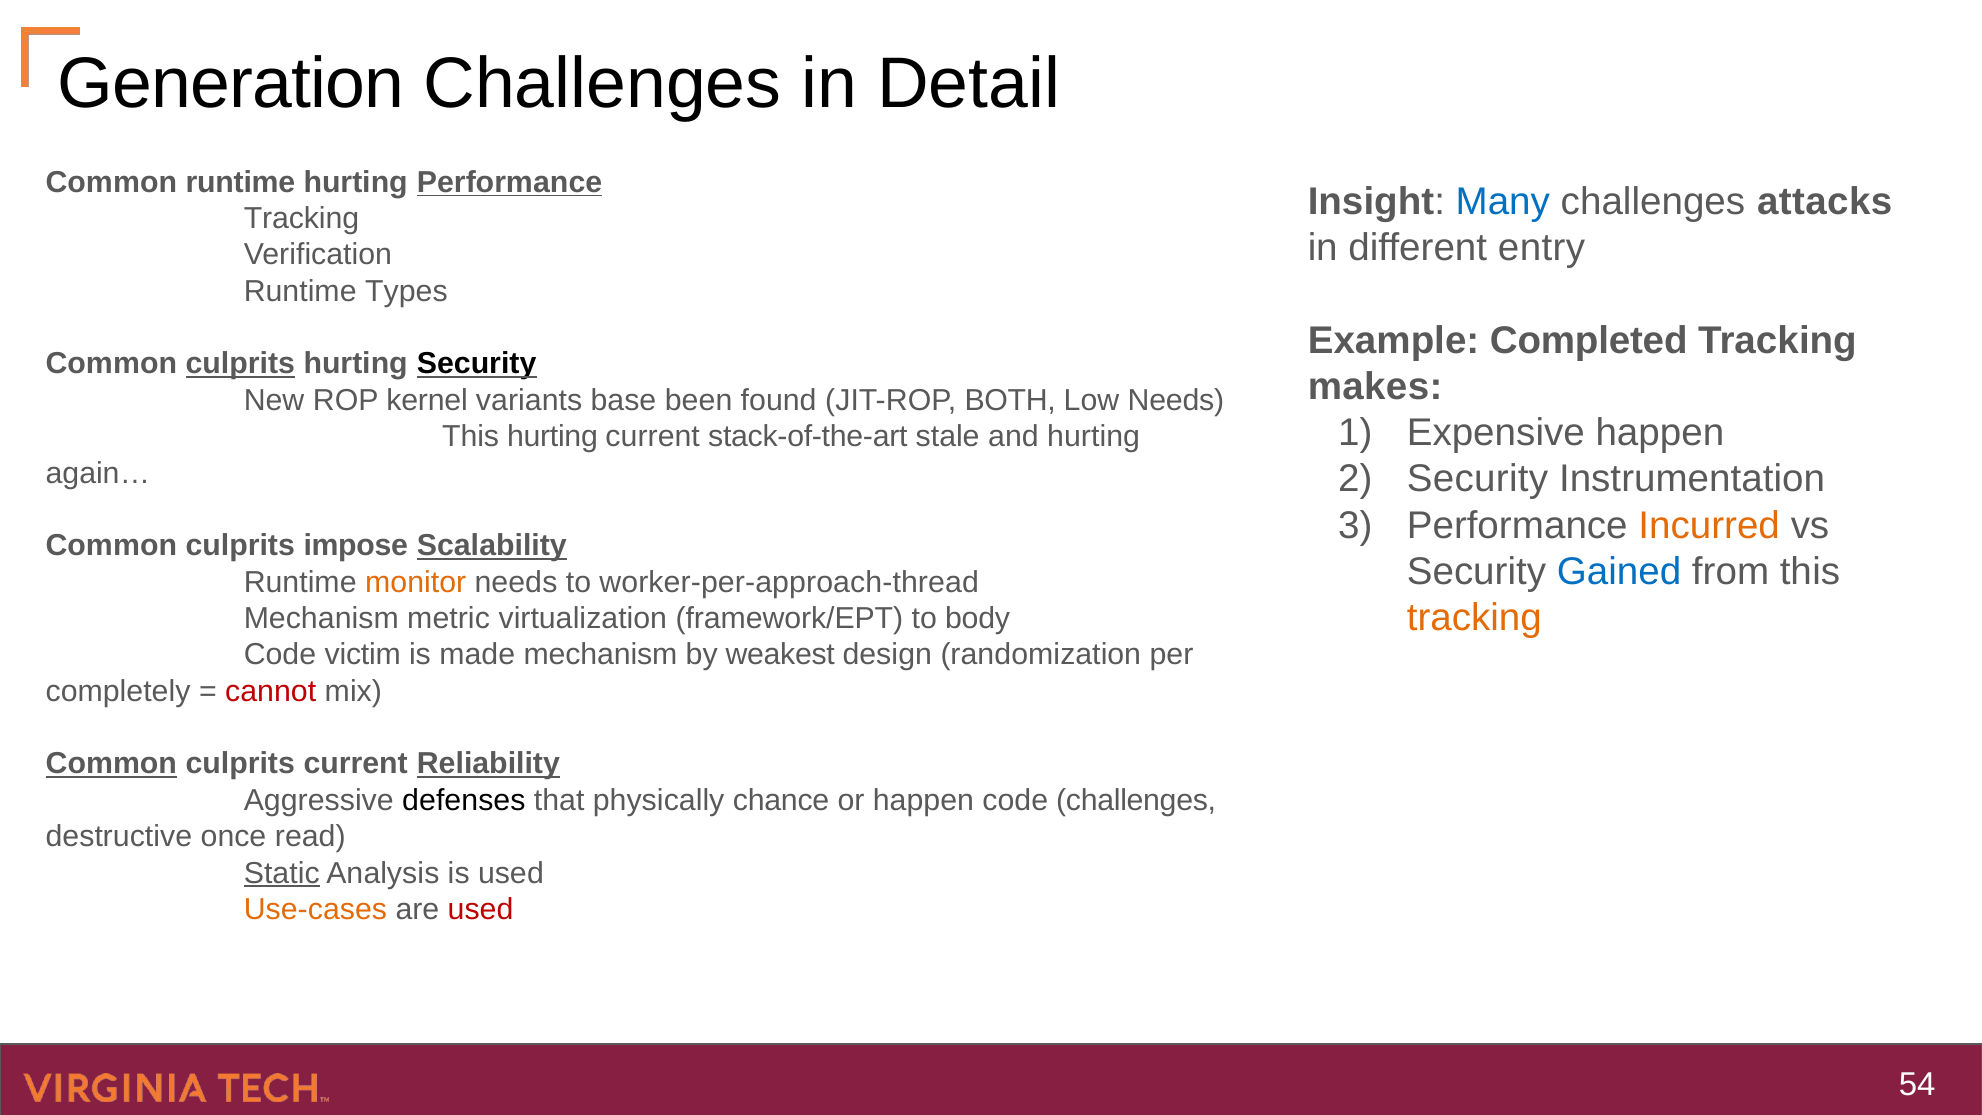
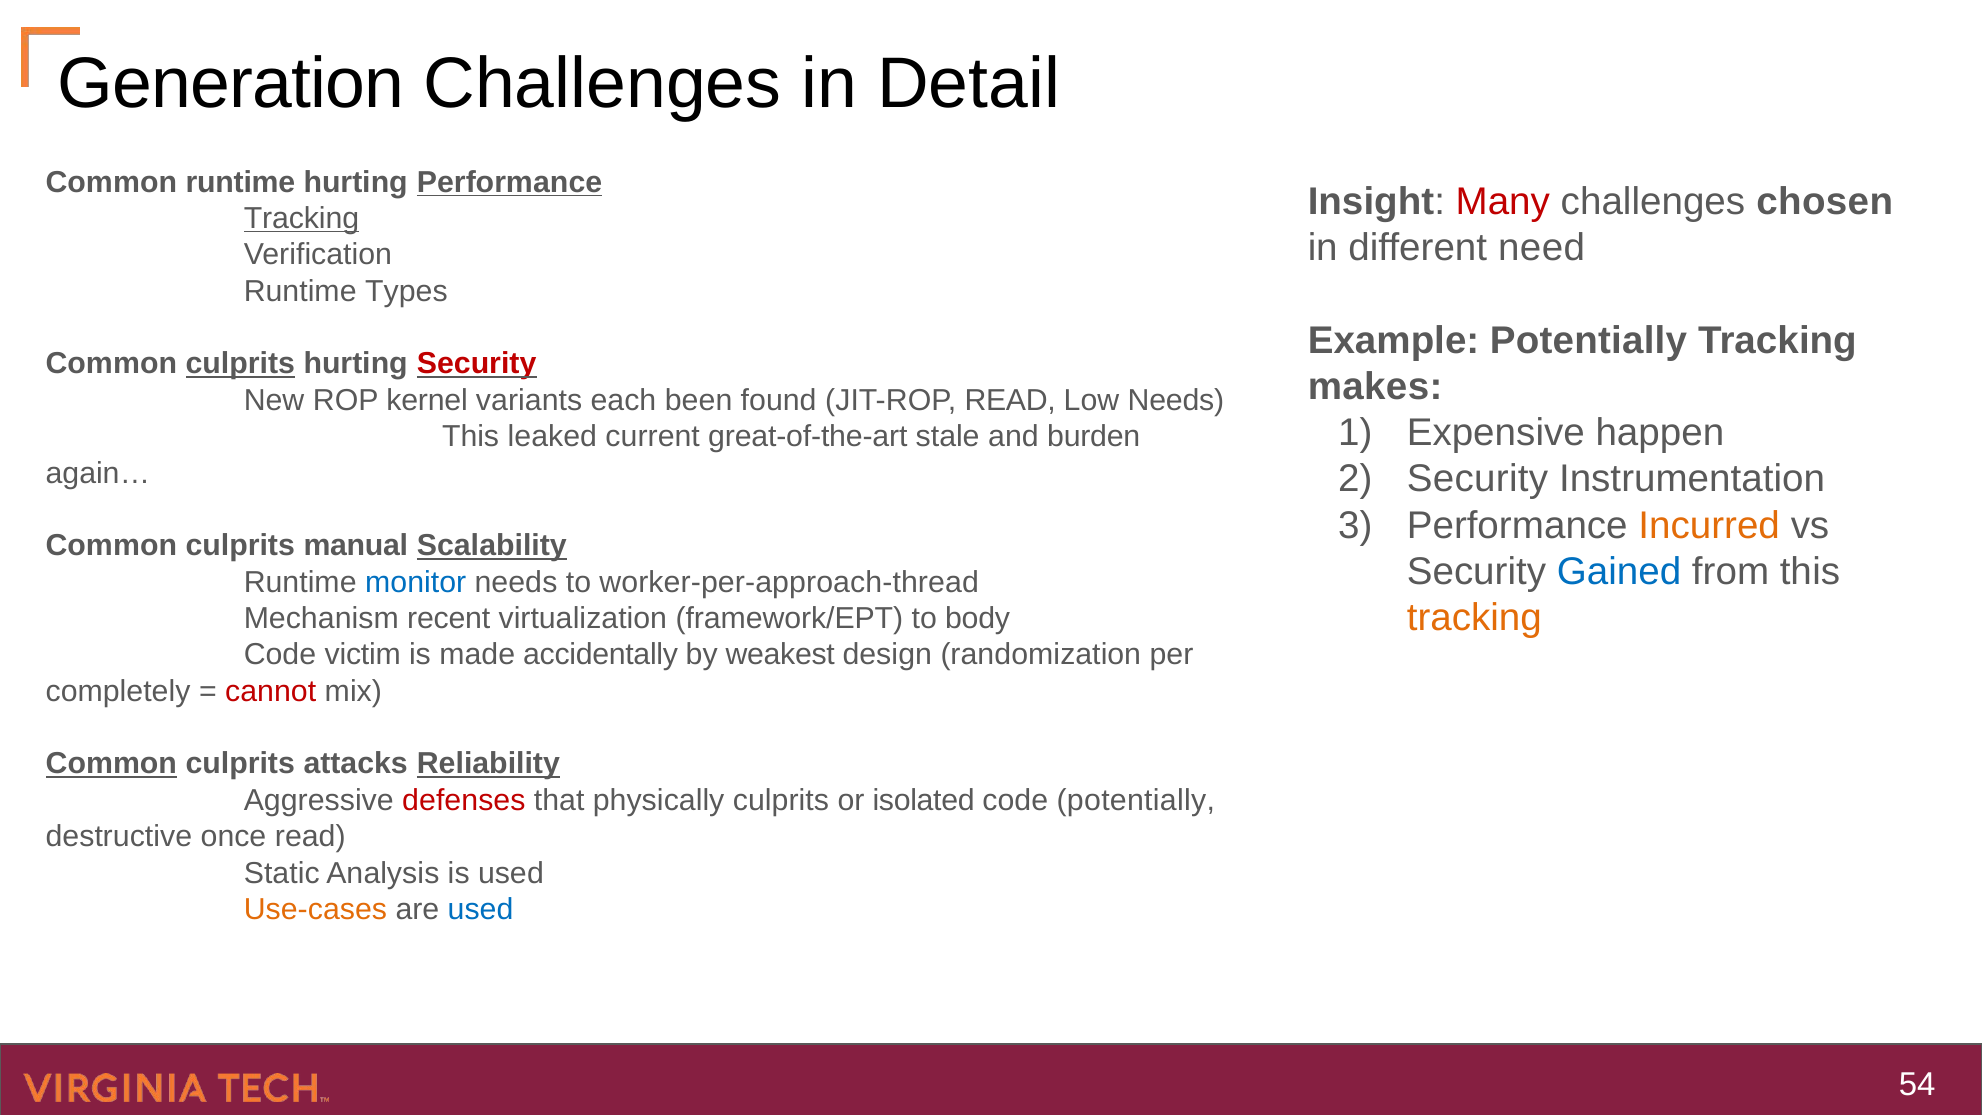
Many colour: blue -> red (1503, 201)
attacks: attacks -> chosen (1825, 201)
Tracking underline: none -> present (301, 218)
entry: entry -> need (1542, 248)
Example Completed: Completed -> Potentially (1589, 340)
Security colour: black -> red (477, 364)
base: base -> each (623, 400)
JIT-ROP BOTH: BOTH -> READ (1010, 400)
This hurting: hurting -> leaked (552, 437)
stack-of-the-art: stack-of-the-art -> great-of-the-art (808, 437)
and hurting: hurting -> burden (1094, 437)
impose: impose -> manual (356, 546)
monitor colour: orange -> blue (416, 582)
metric: metric -> recent (449, 618)
made mechanism: mechanism -> accidentally (601, 655)
culprits current: current -> attacks (356, 764)
defenses colour: black -> red (464, 800)
physically chance: chance -> culprits (781, 800)
or happen: happen -> isolated (924, 800)
code challenges: challenges -> potentially (1136, 800)
Static underline: present -> none (282, 873)
used colour: red -> blue (481, 909)
